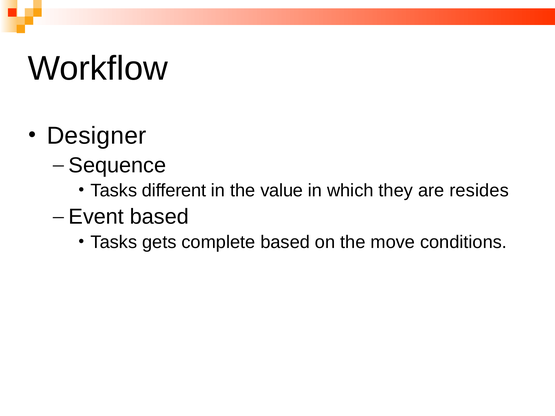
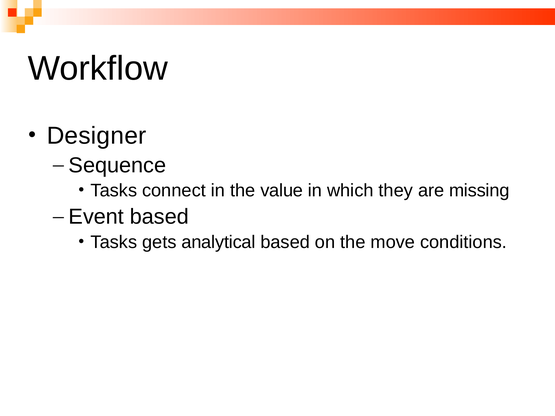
different: different -> connect (174, 191)
resides: resides -> missing (479, 191)
complete: complete -> analytical (219, 242)
